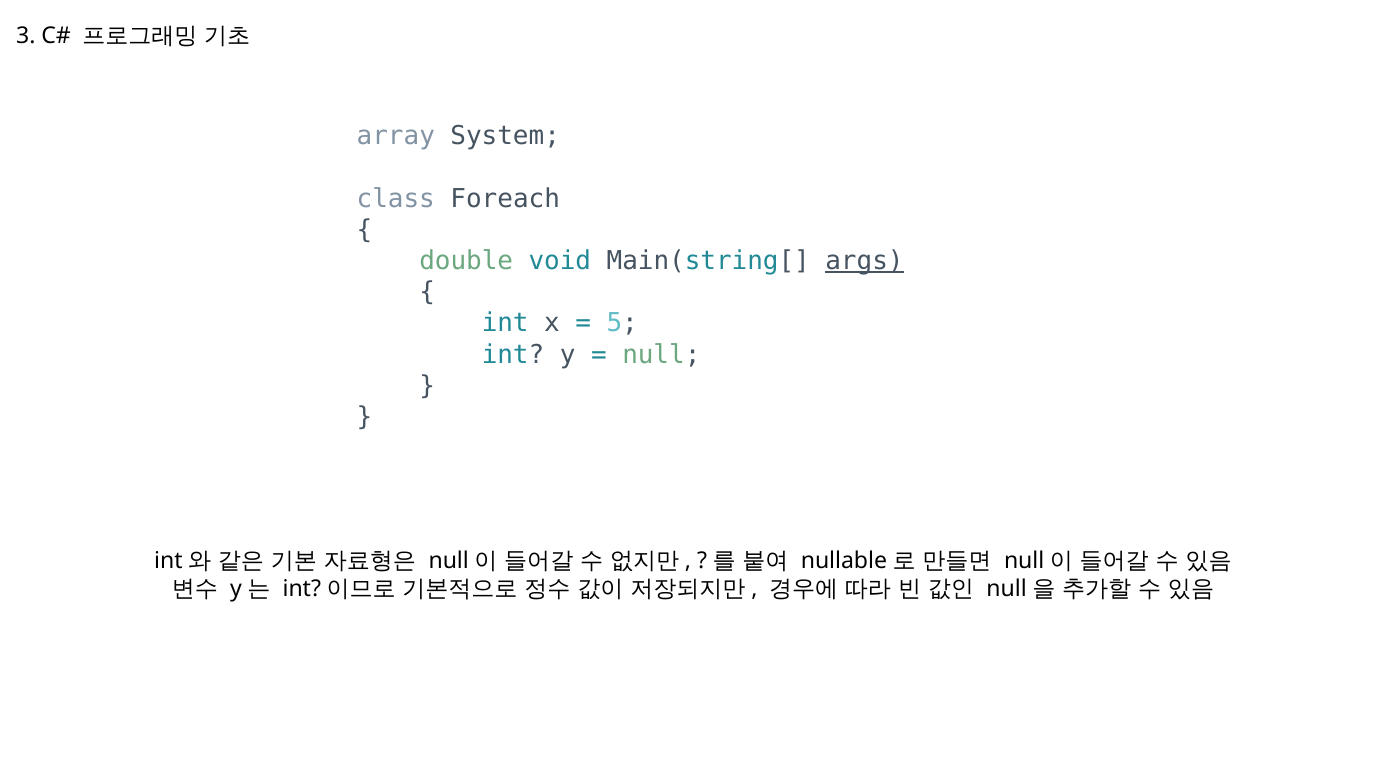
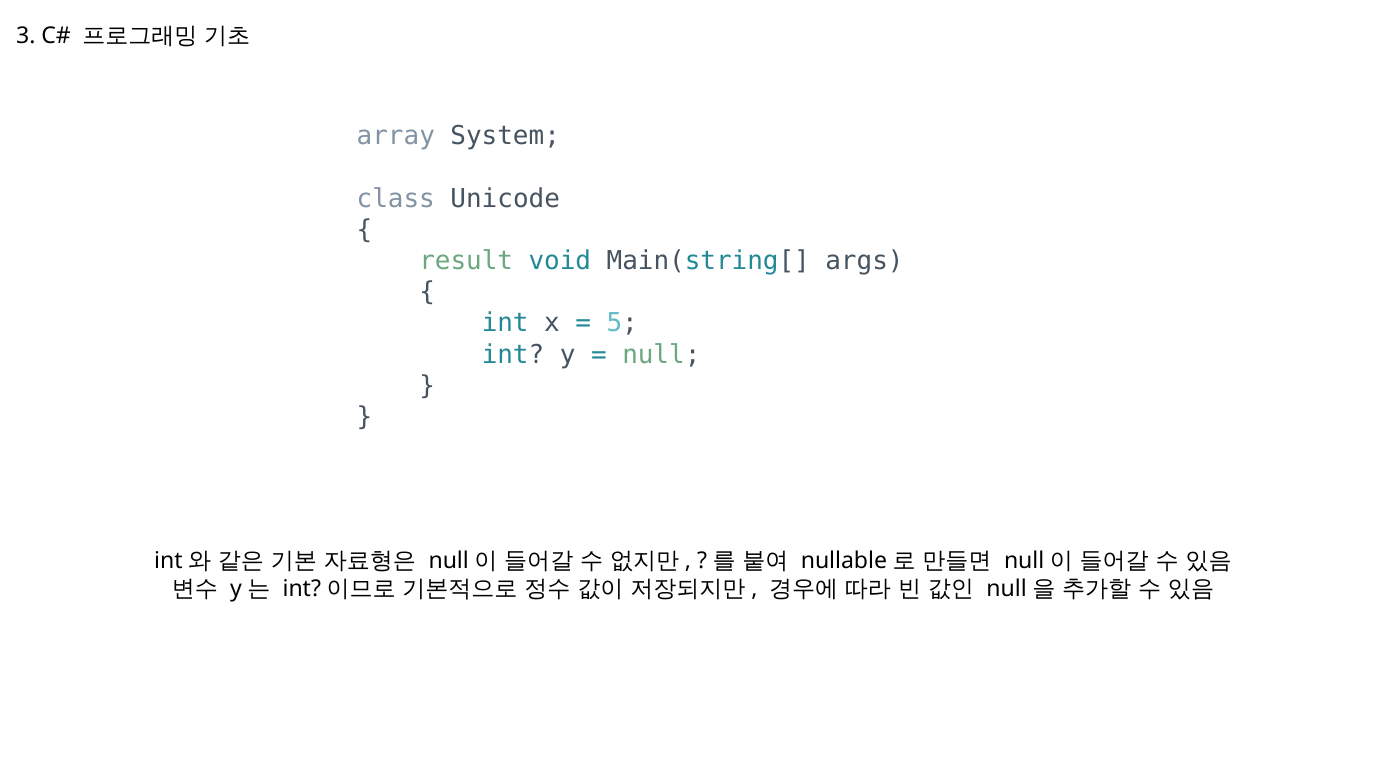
Foreach: Foreach -> Unicode (505, 198)
double: double -> result (466, 261)
args underline: present -> none (864, 261)
